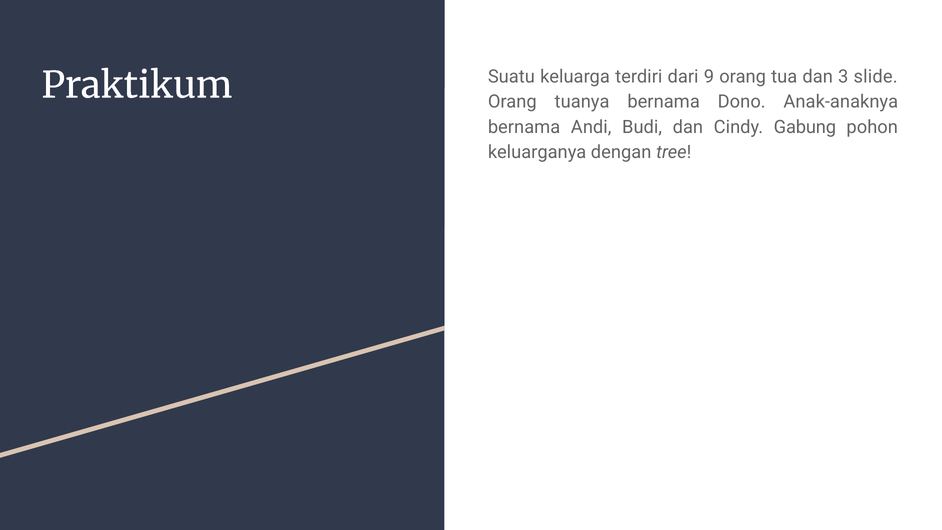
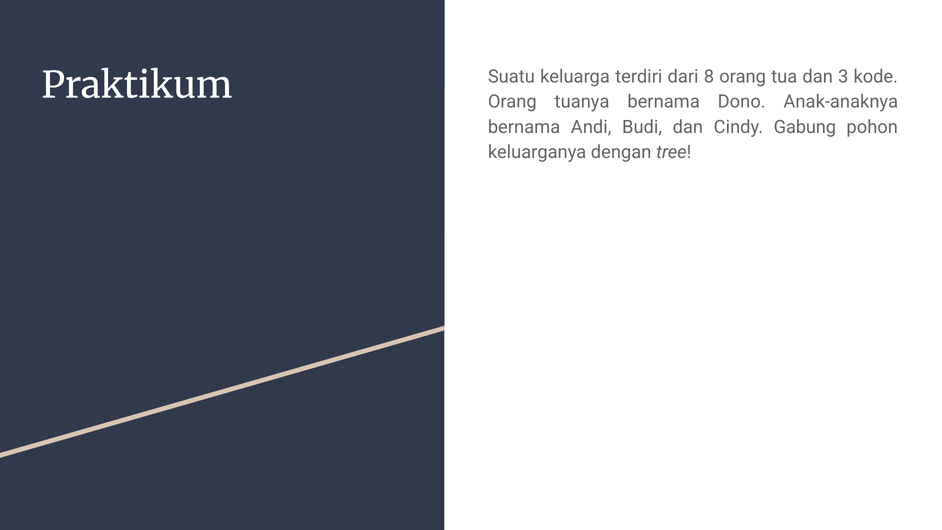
9: 9 -> 8 (709, 77)
slide: slide -> kode (876, 77)
